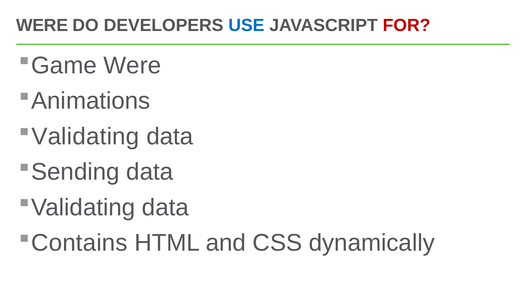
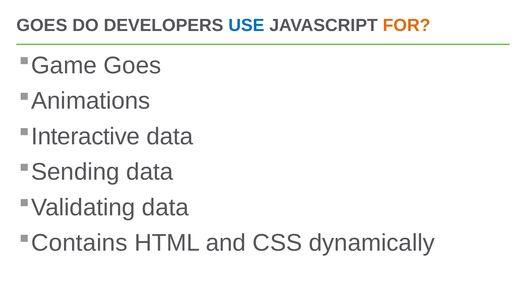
WERE: WERE -> GOES (42, 26)
FOR colour: red -> orange (407, 26)
Game Were: Were -> Goes (132, 65)
Validating: Validating -> Interactive (86, 136)
